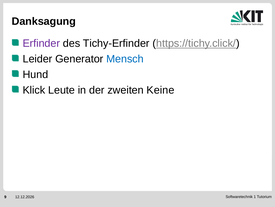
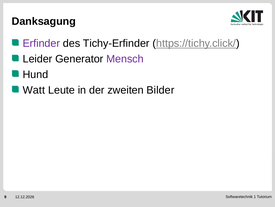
Mensch colour: blue -> purple (125, 59)
Klick: Klick -> Watt (34, 90)
Keine: Keine -> Bilder (160, 90)
